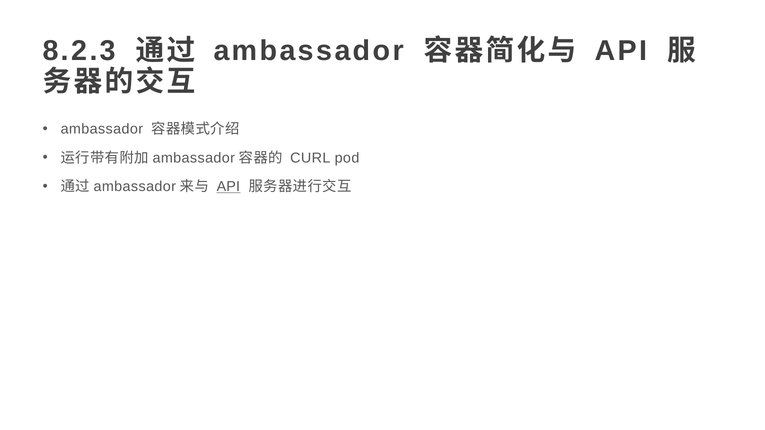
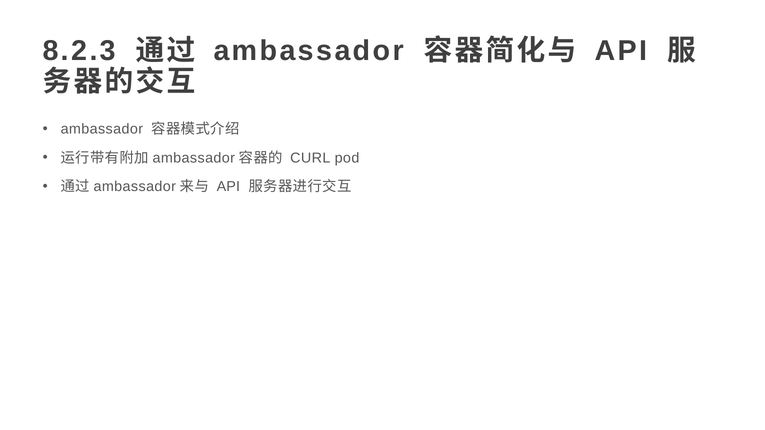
API underline: present -> none (228, 187)
